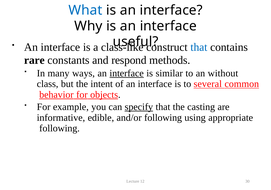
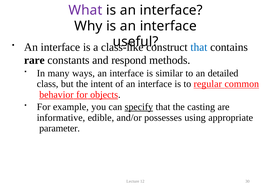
What colour: blue -> purple (85, 10)
interface underline: present -> none (127, 73)
without: without -> detailed (223, 73)
several: several -> regular (208, 84)
and/or following: following -> possesses (163, 117)
following: following -> parameter (60, 128)
